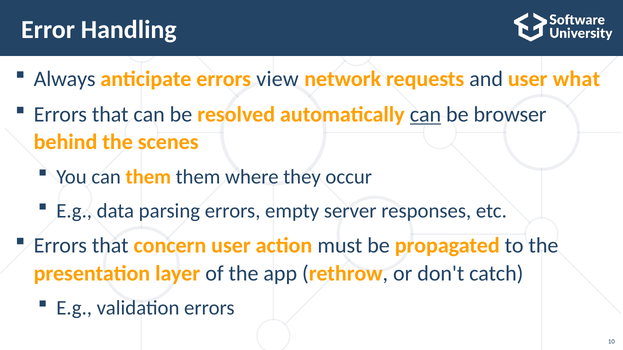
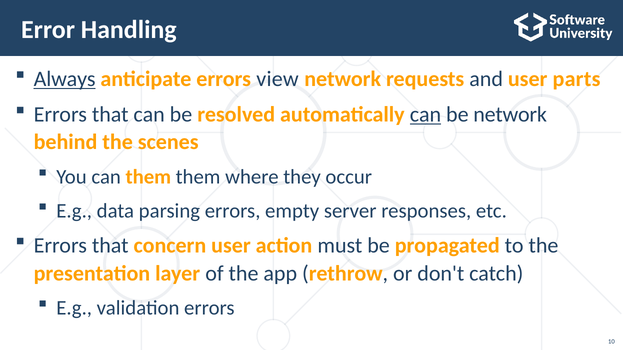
Always underline: none -> present (65, 79)
what: what -> parts (576, 79)
be browser: browser -> network (510, 115)
